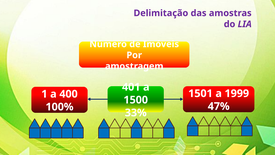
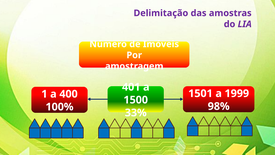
47%: 47% -> 98% (219, 106)
